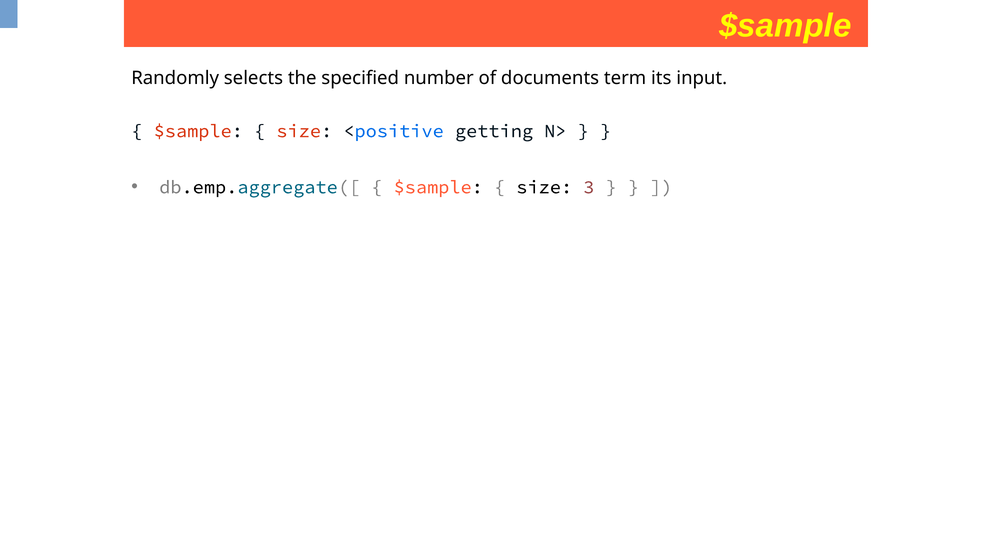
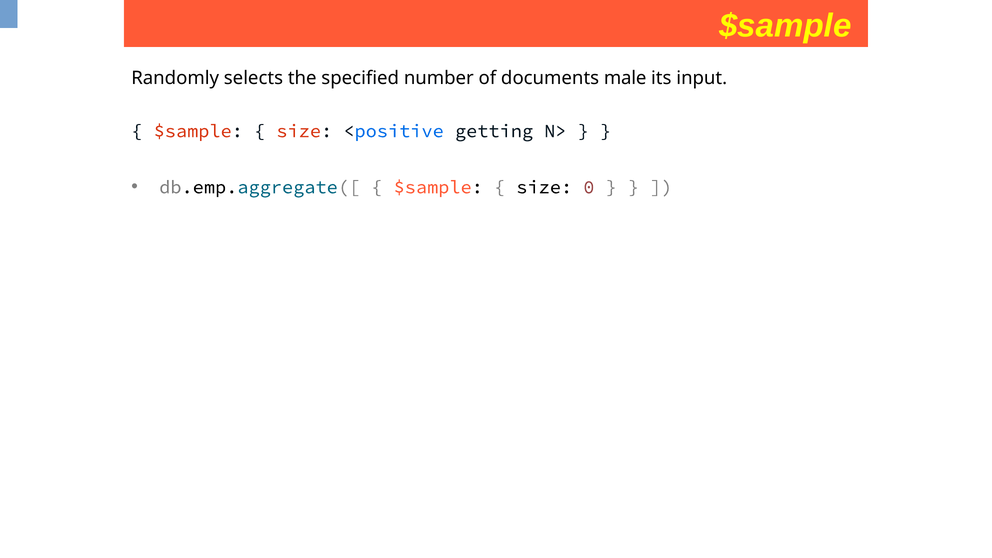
term: term -> male (625, 78)
3: 3 -> 0 (589, 187)
